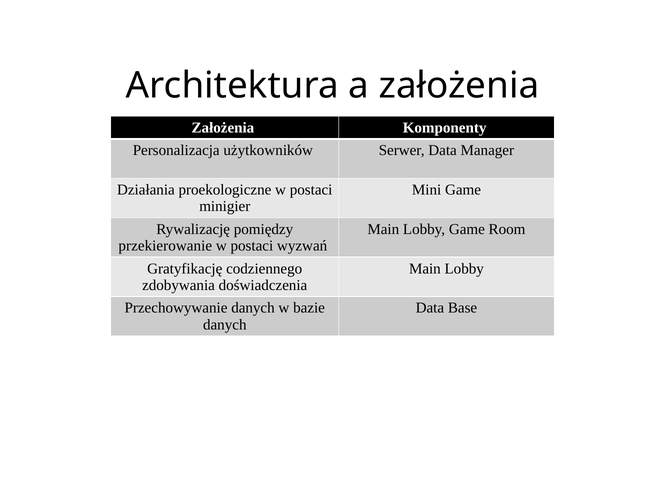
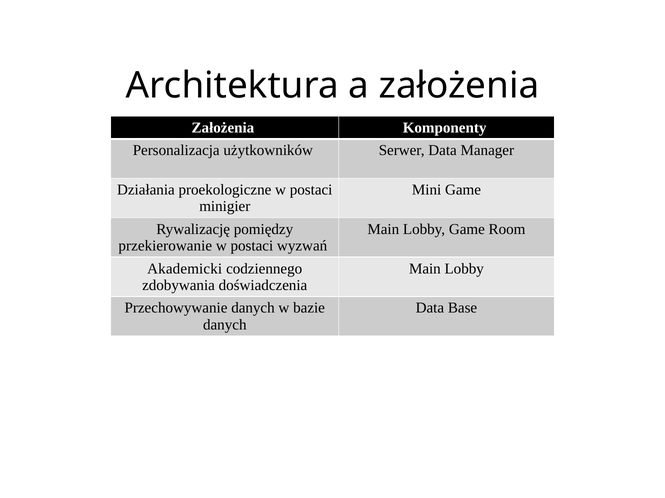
Gratyfikację: Gratyfikację -> Akademicki (185, 269)
